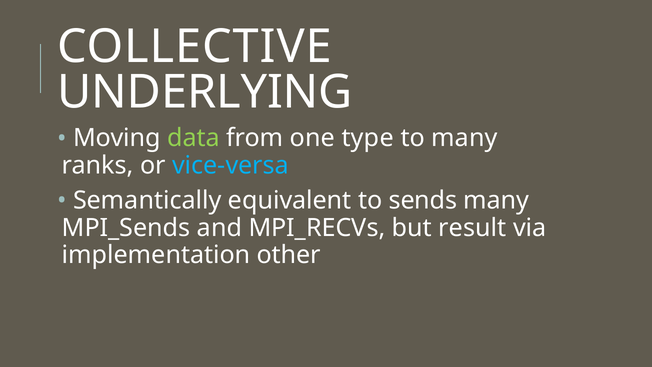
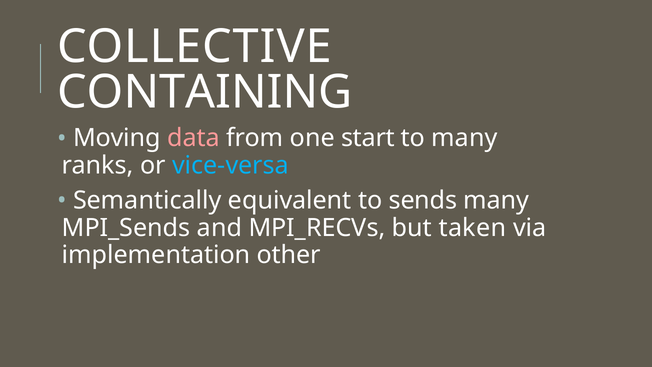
UNDERLYING: UNDERLYING -> CONTAINING (205, 92)
data colour: light green -> pink (194, 138)
type: type -> start (368, 138)
result: result -> taken (472, 228)
